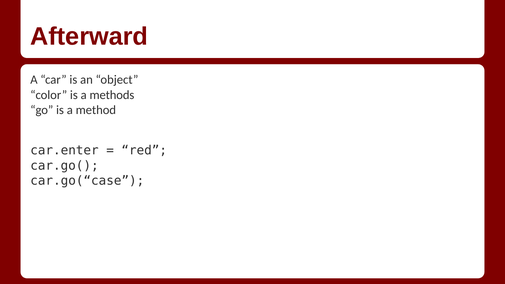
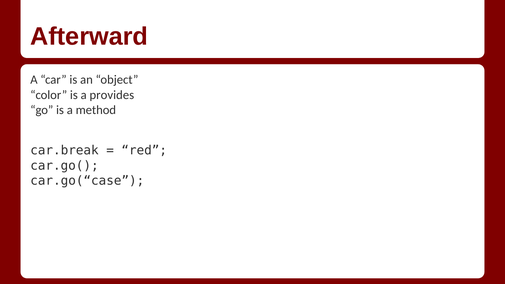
methods: methods -> provides (112, 95)
car.enter: car.enter -> car.break (64, 150)
